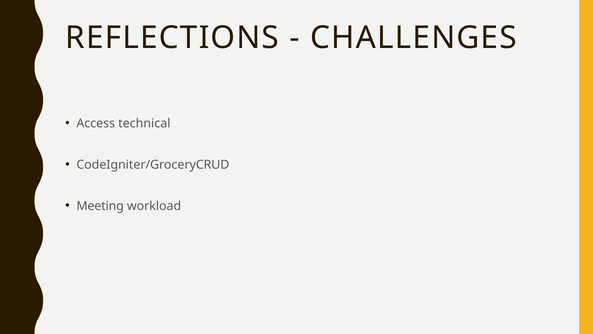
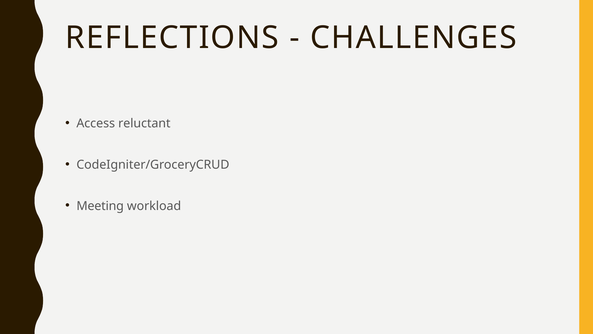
technical: technical -> reluctant (144, 123)
